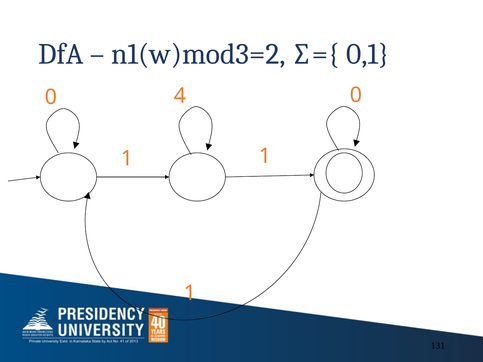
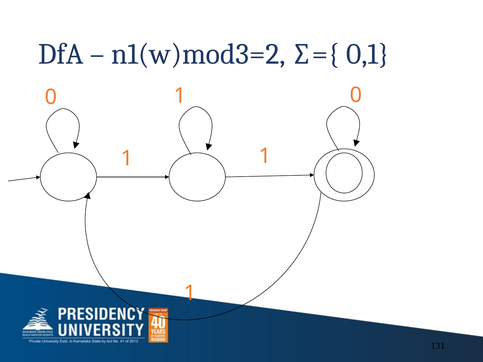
4: 4 -> 1 (180, 96)
